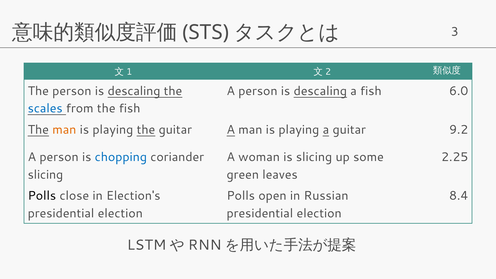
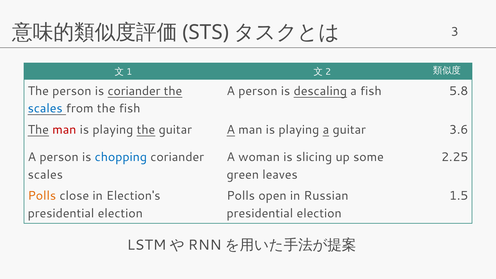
The person is descaling: descaling -> coriander (134, 91)
6.0: 6.0 -> 5.8 (459, 91)
man colour: orange -> red (64, 130)
9.2: 9.2 -> 3.6 (459, 130)
slicing: slicing -> scales (45, 175)
Polls colour: black -> orange (42, 196)
8.4: 8.4 -> 1.5 (459, 196)
